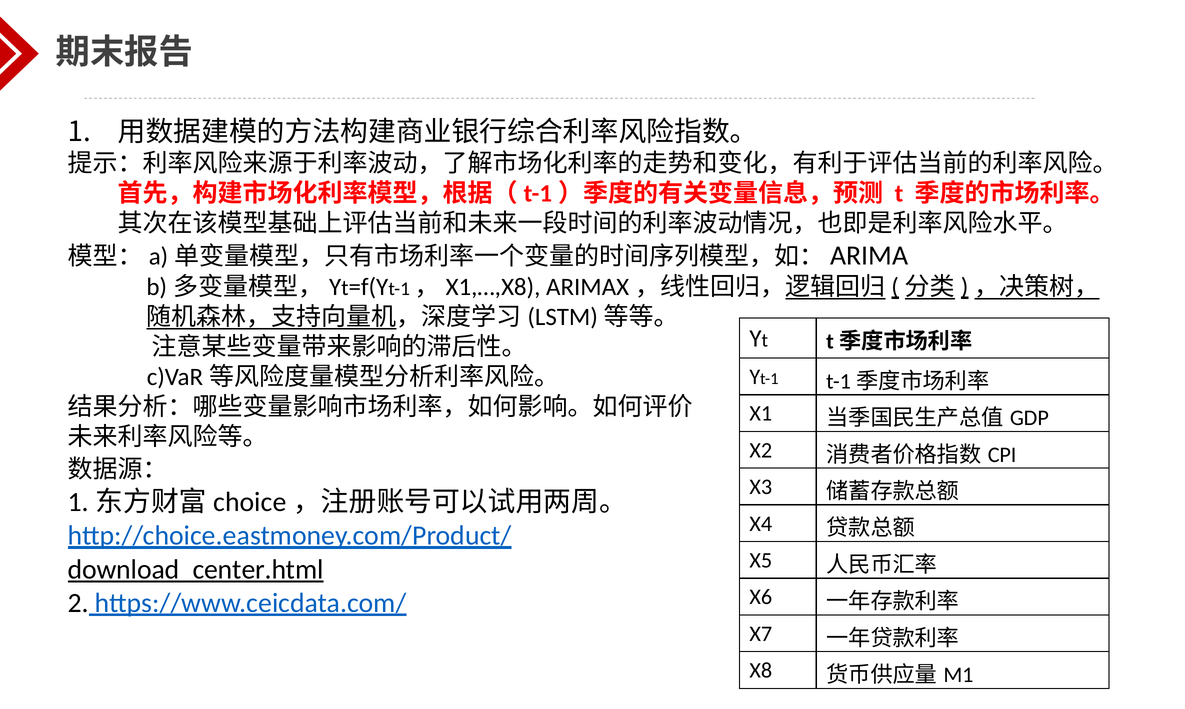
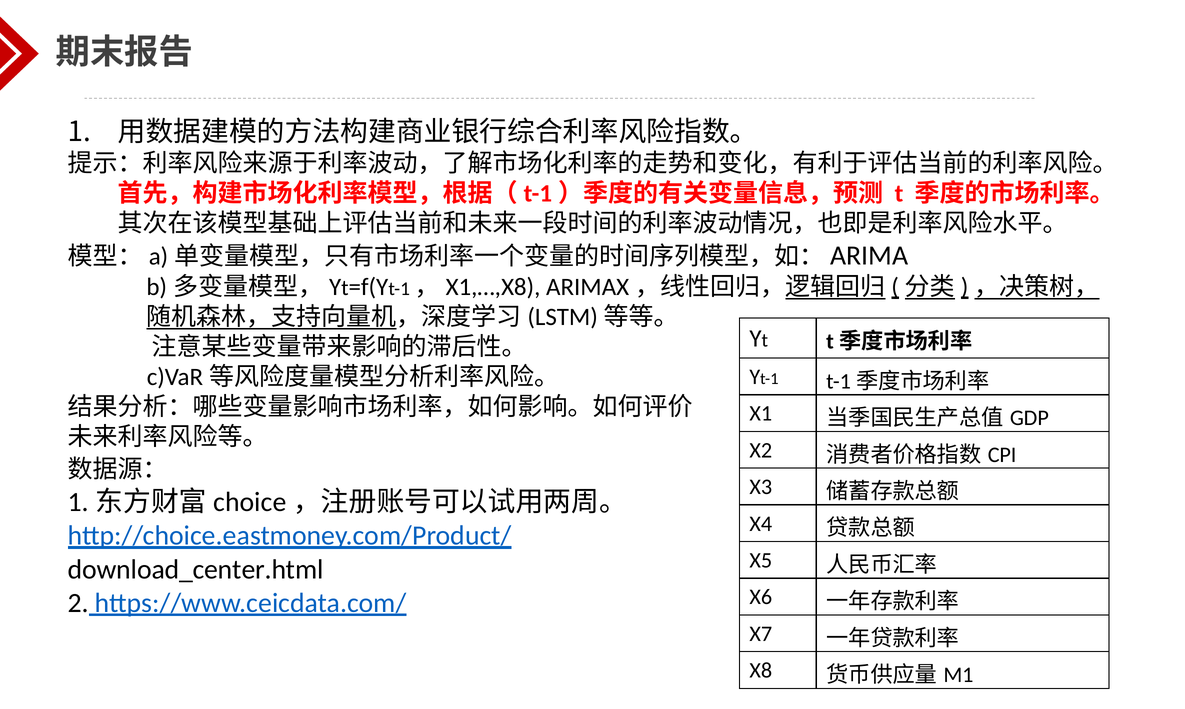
download_center.html underline: present -> none (196, 569)
